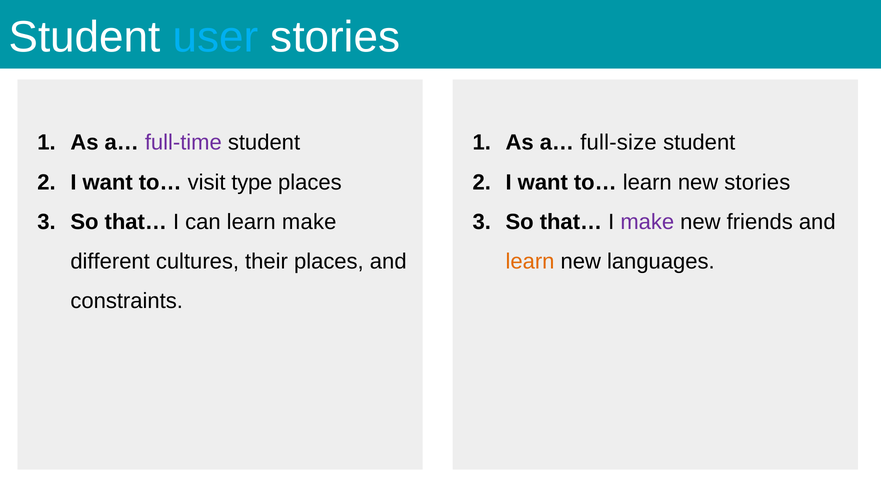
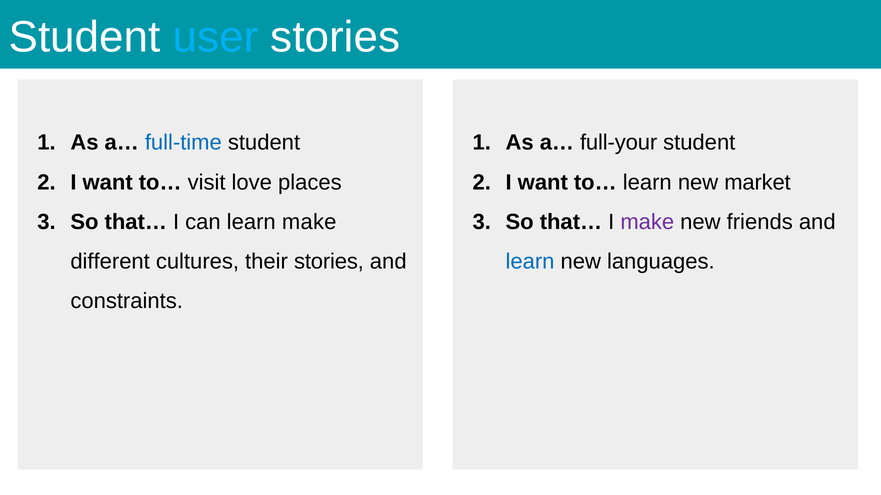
full-time colour: purple -> blue (183, 143)
full-size: full-size -> full-your (619, 143)
type: type -> love (252, 182)
new stories: stories -> market (757, 182)
their places: places -> stories (329, 262)
learn colour: orange -> blue (530, 262)
